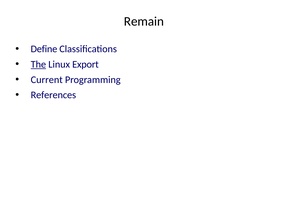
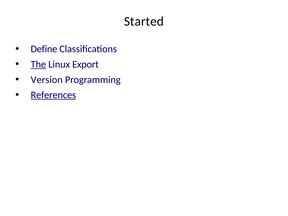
Remain: Remain -> Started (144, 21)
Current: Current -> Version (47, 80)
References underline: none -> present (53, 95)
